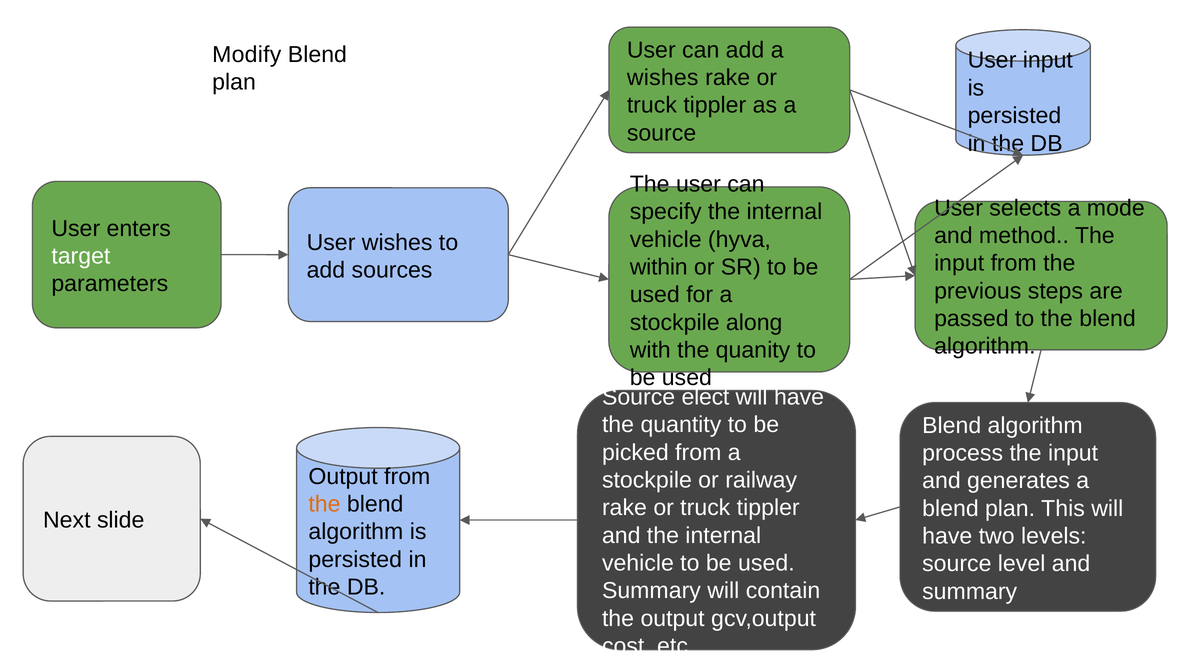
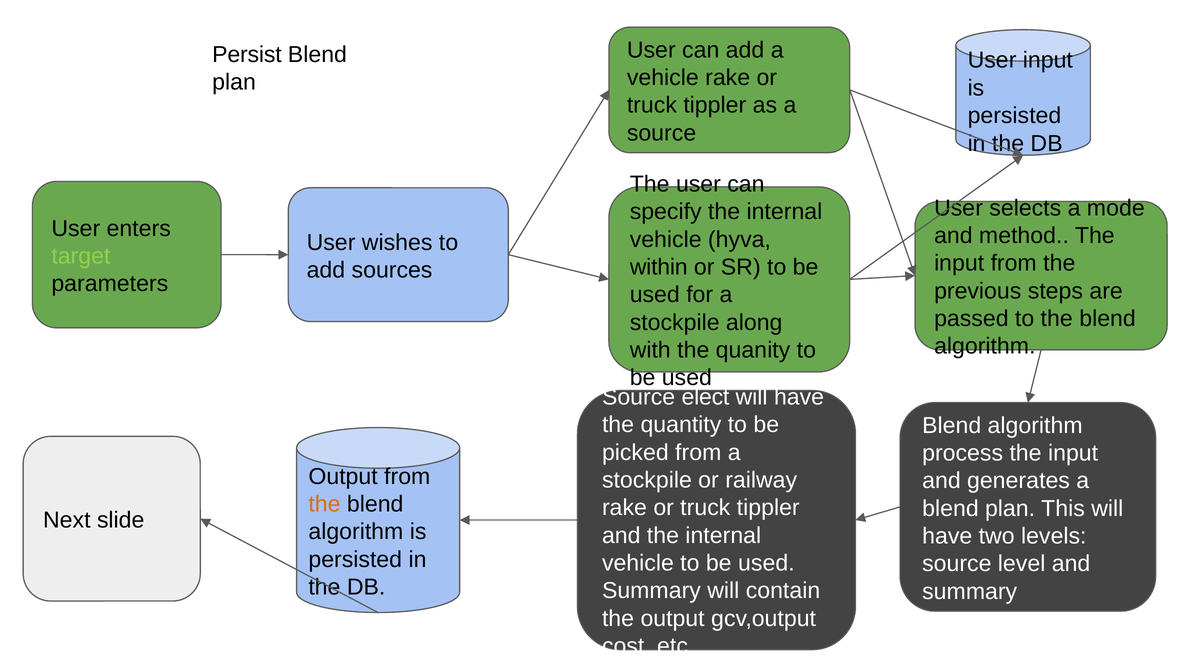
Modify: Modify -> Persist (247, 54)
wishes: wishes -> vehicle (663, 78)
target colour: white -> light green (81, 256)
